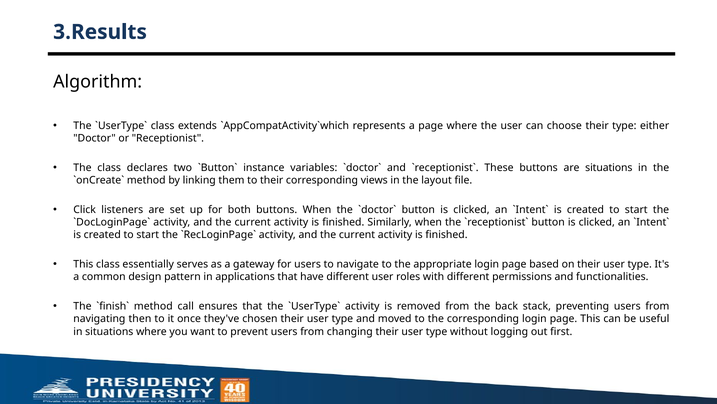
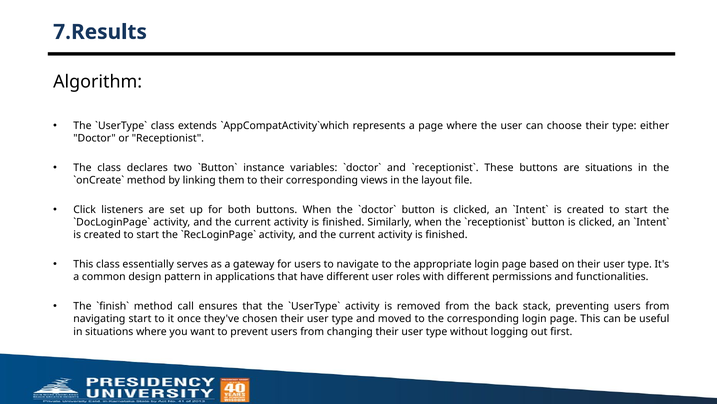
3.Results: 3.Results -> 7.Results (100, 32)
navigating then: then -> start (140, 318)
